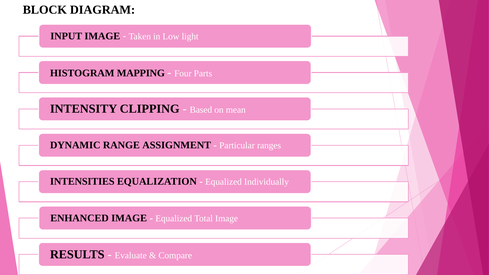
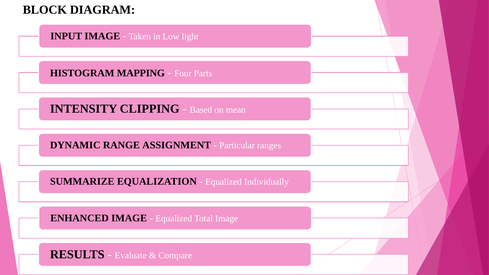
INTENSITIES: INTENSITIES -> SUMMARIZE (82, 182)
